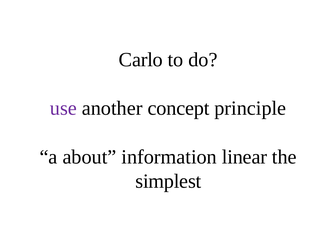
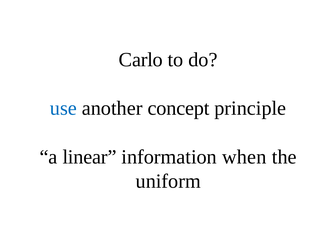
use colour: purple -> blue (63, 108)
about: about -> linear (90, 157)
linear: linear -> when (244, 157)
simplest: simplest -> uniform (168, 181)
